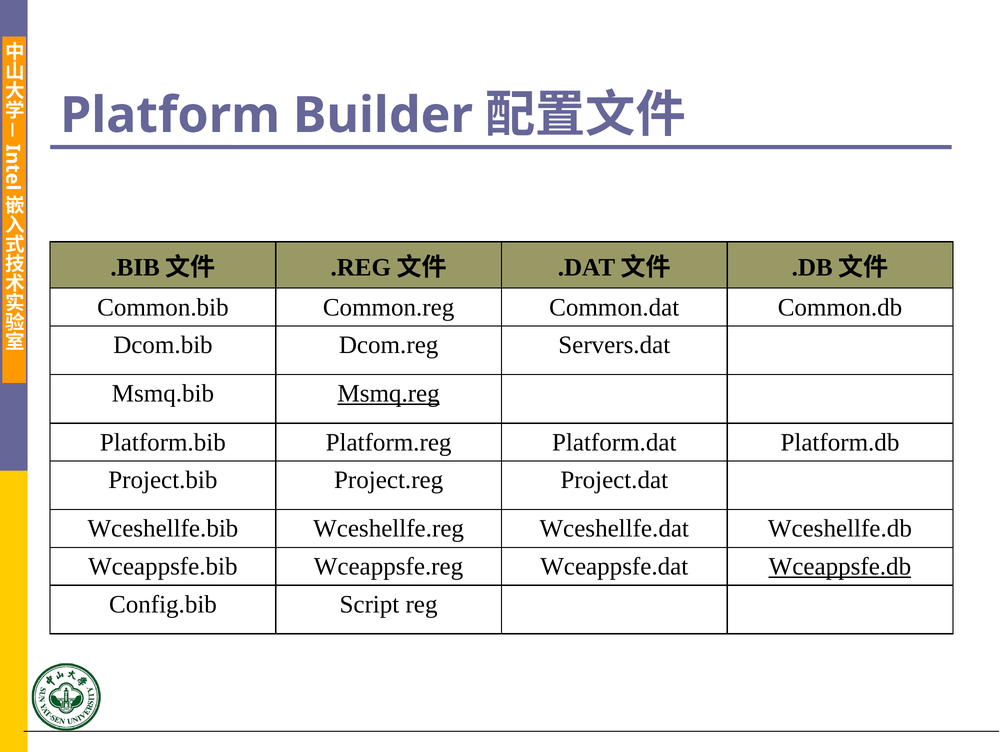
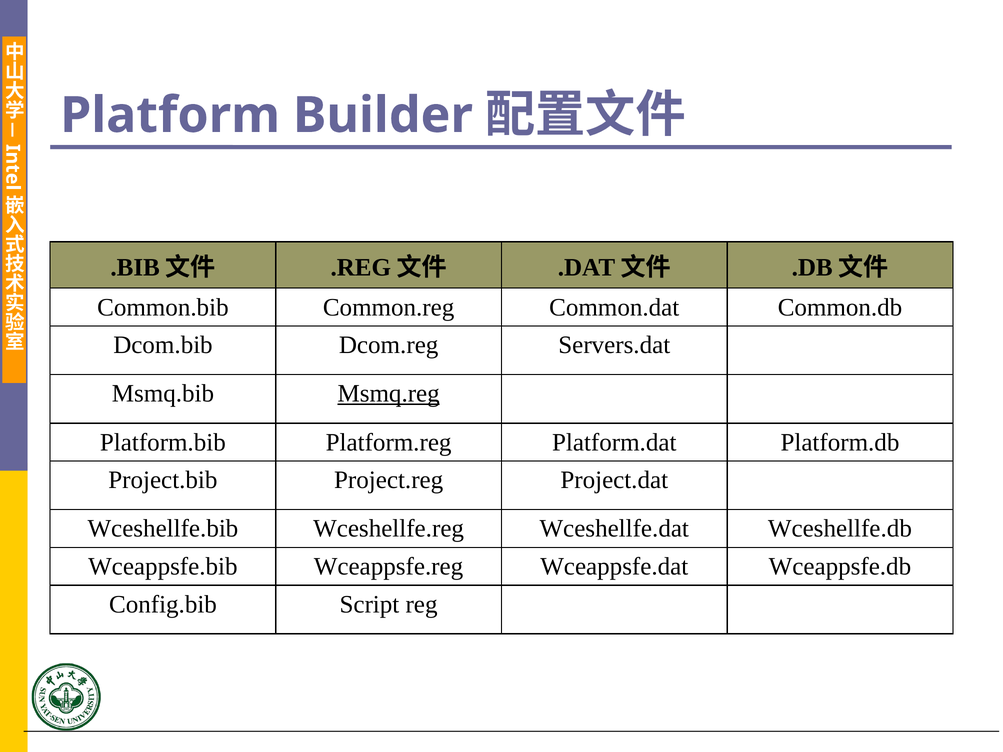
Wceappsfe.db underline: present -> none (840, 567)
